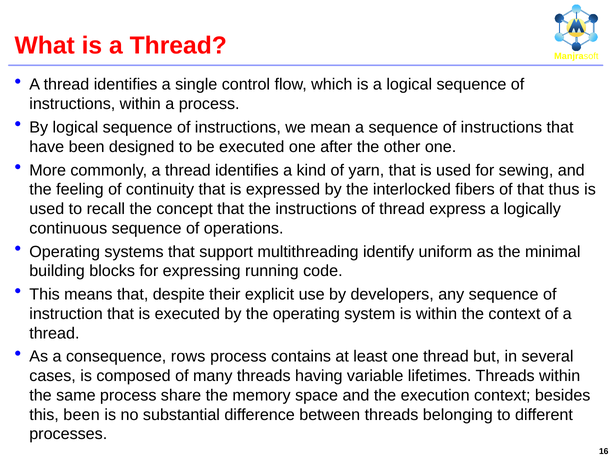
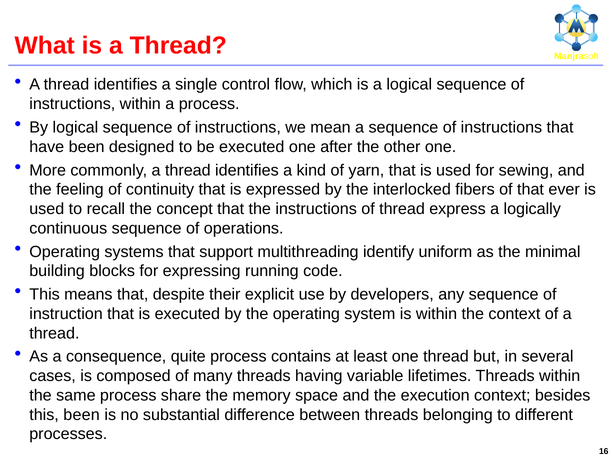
thus: thus -> ever (564, 190)
rows: rows -> quite (188, 357)
